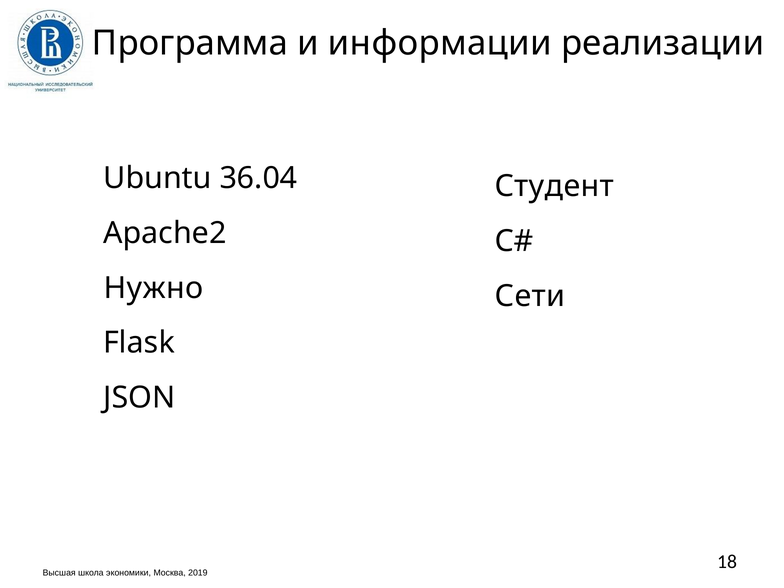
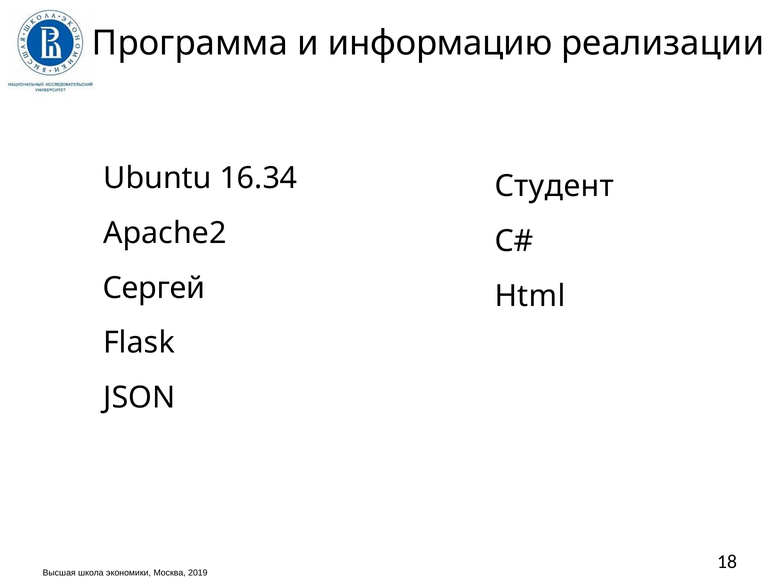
информации: информации -> информацию (440, 43)
36.04: 36.04 -> 16.34 (258, 178)
Нужно: Нужно -> Сергей (154, 288)
Сети: Сети -> Html (530, 296)
